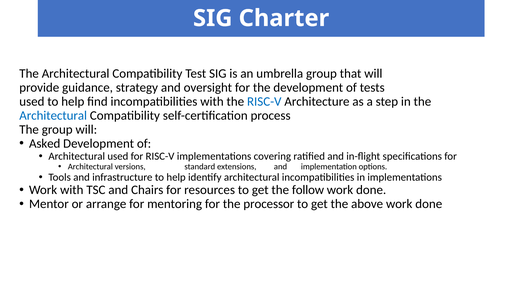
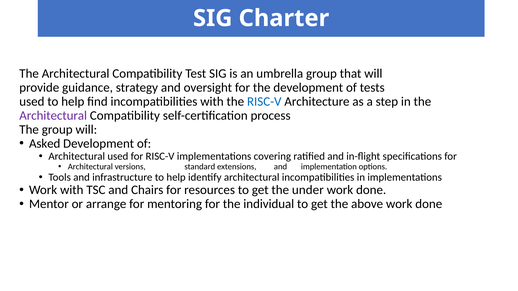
Architectural colour: blue -> purple (53, 116)
follow: follow -> under (308, 190)
processor: processor -> individual (269, 204)
